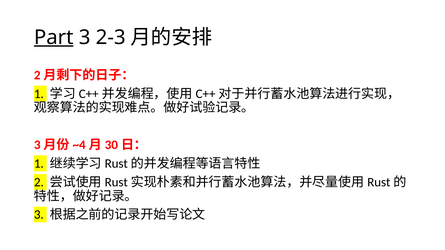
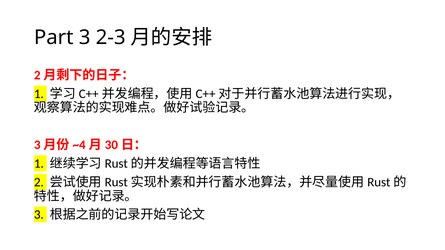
Part underline: present -> none (54, 37)
